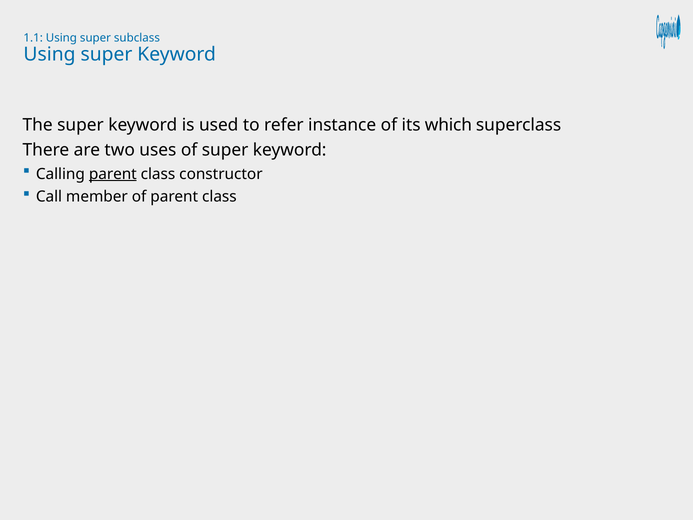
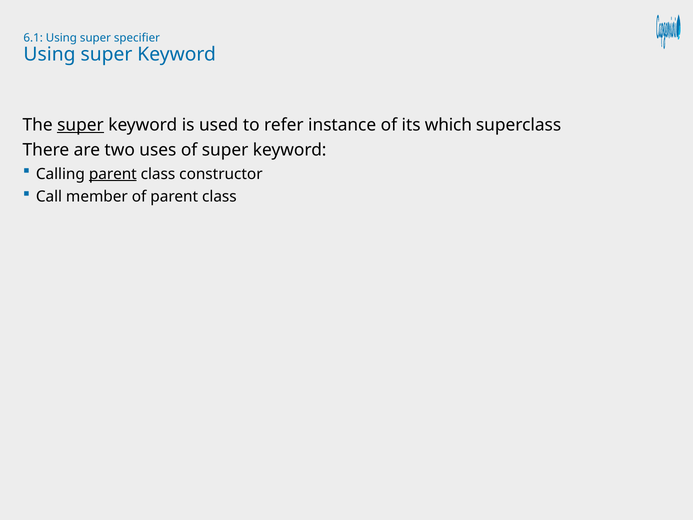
1.1: 1.1 -> 6.1 (33, 38)
subclass: subclass -> specifier (137, 38)
super underline: none -> present (80, 125)
